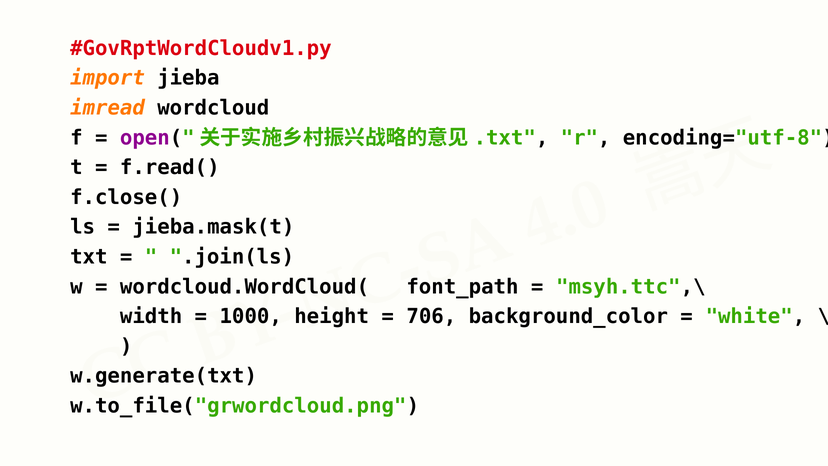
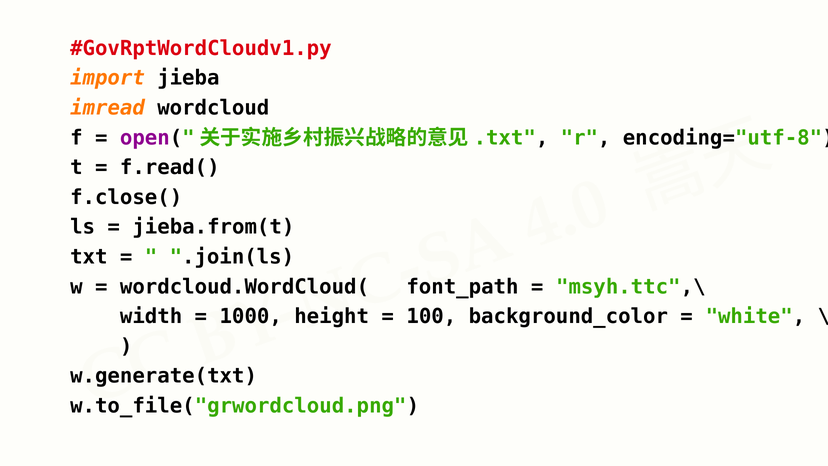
jieba.mask(t: jieba.mask(t -> jieba.from(t (213, 227)
706: 706 -> 100 (431, 316)
